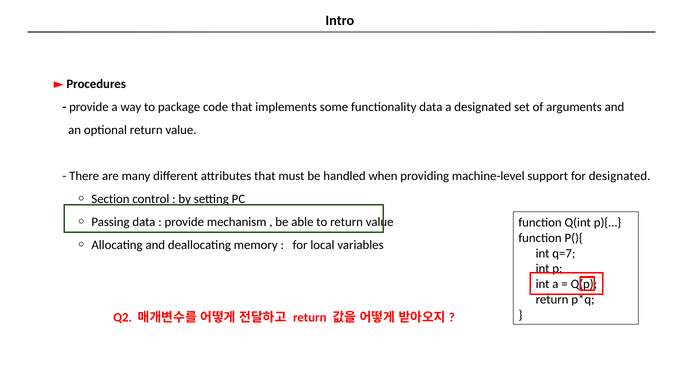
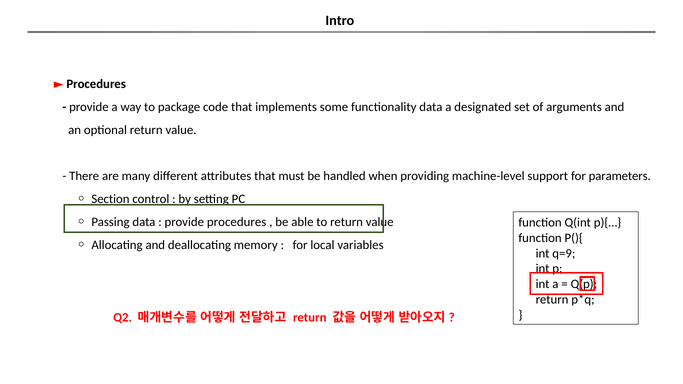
for designated: designated -> parameters (620, 176)
provide mechanism: mechanism -> procedures (237, 222)
q=7: q=7 -> q=9 (564, 254)
